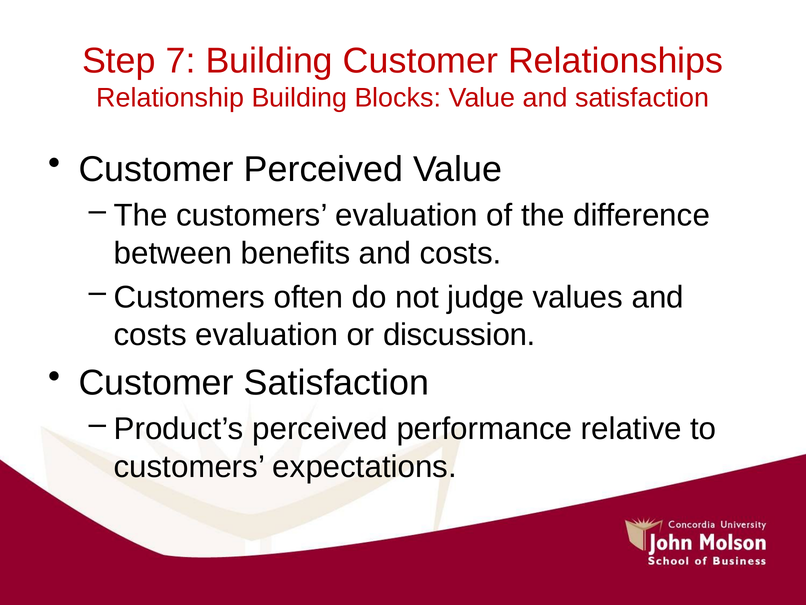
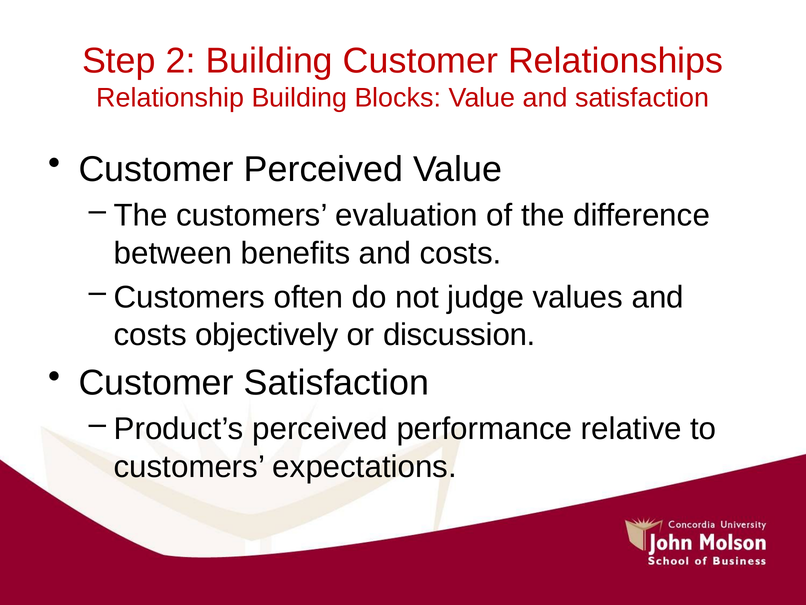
7: 7 -> 2 (181, 61)
costs evaluation: evaluation -> objectively (267, 335)
